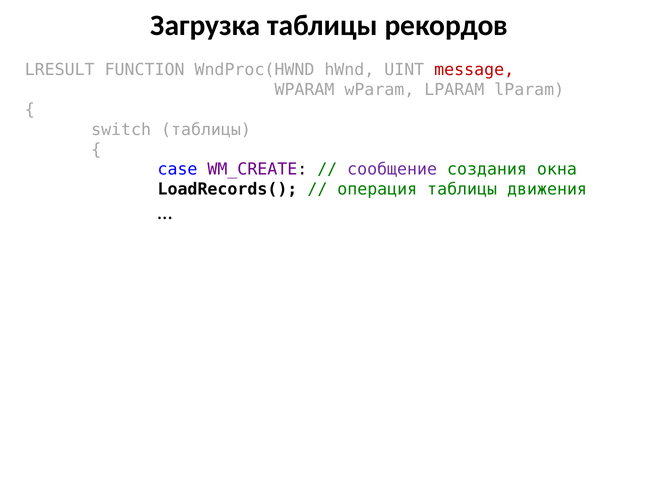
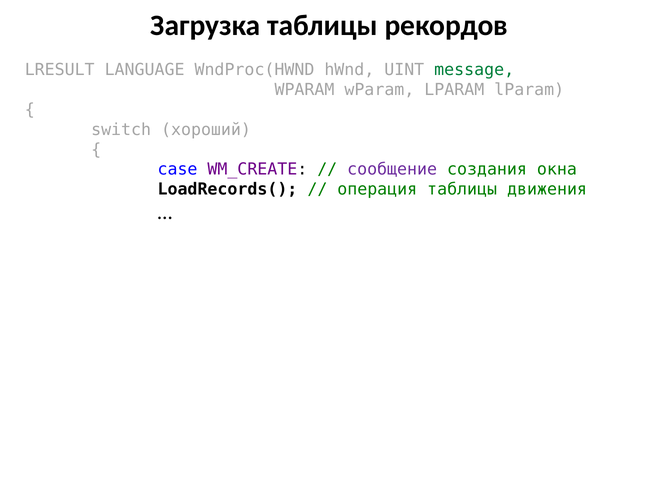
FUNCTION: FUNCTION -> LANGUAGE (145, 70)
message colour: red -> green (474, 70)
switch таблицы: таблицы -> хороший (206, 130)
